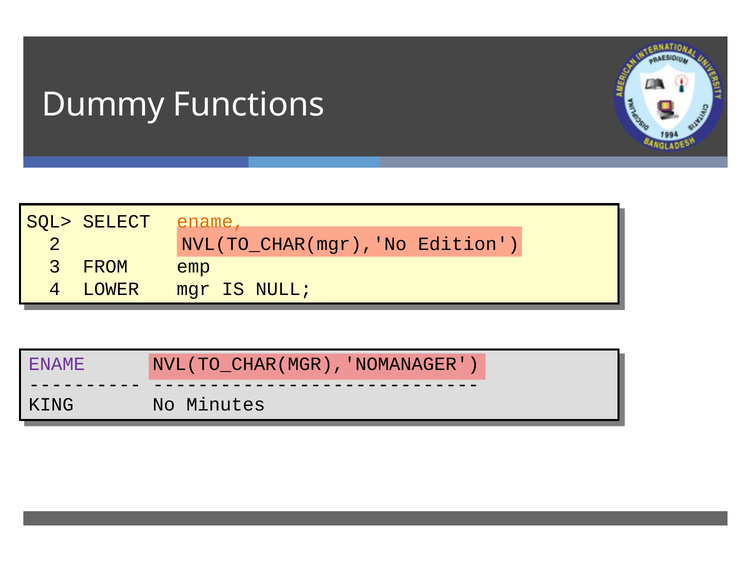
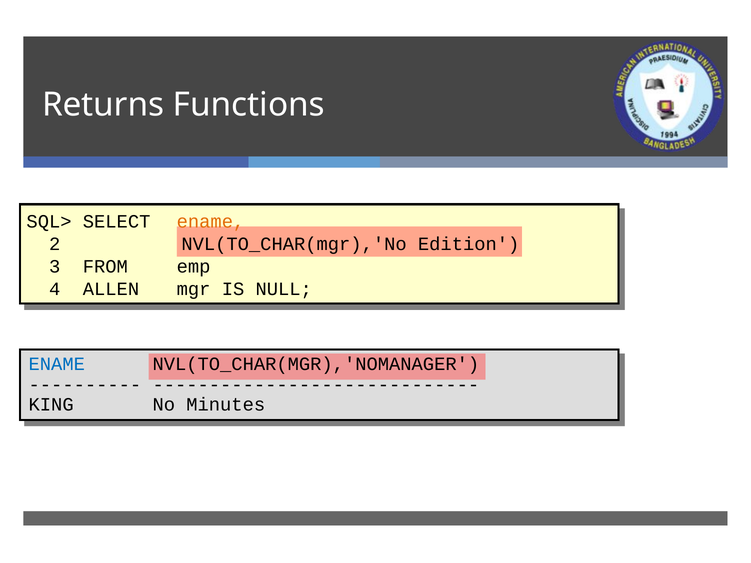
Dummy: Dummy -> Returns (103, 105)
LOWER: LOWER -> ALLEN (111, 289)
ENAME colour: purple -> blue (57, 364)
